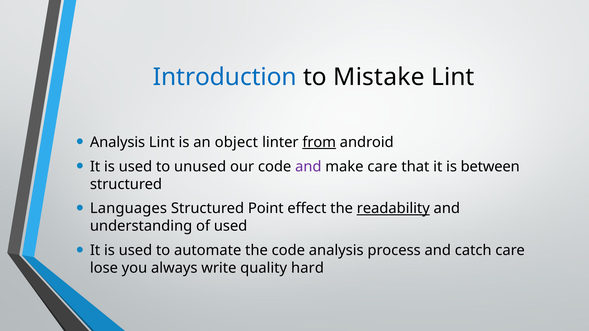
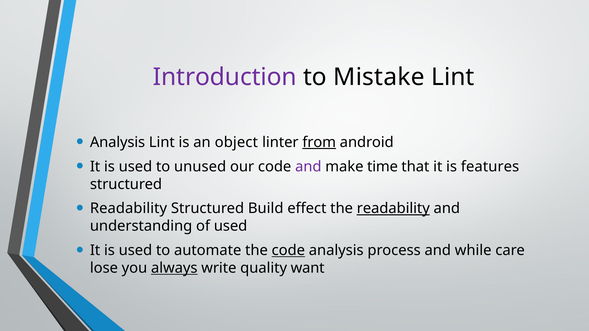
Introduction colour: blue -> purple (225, 77)
make care: care -> time (383, 167)
between: between -> features (490, 167)
Languages: Languages -> Readability (128, 209)
Point: Point -> Build (266, 209)
code underline: none -> present (288, 251)
catch: catch -> while (473, 251)
always underline: none -> present (174, 268)
hard: hard -> want (308, 268)
